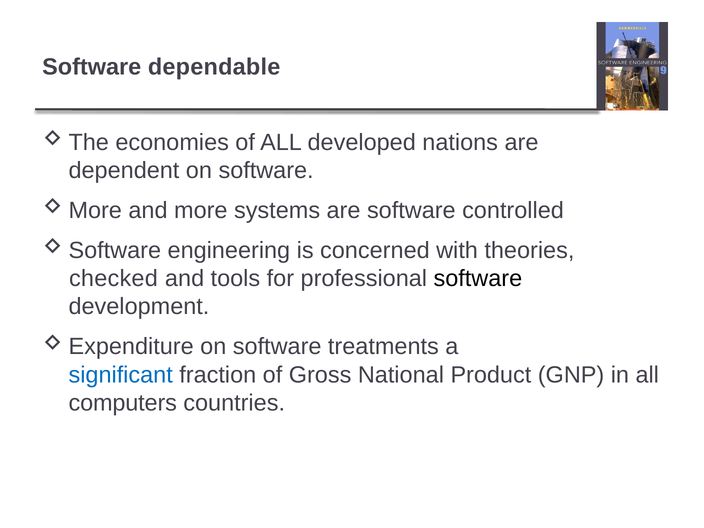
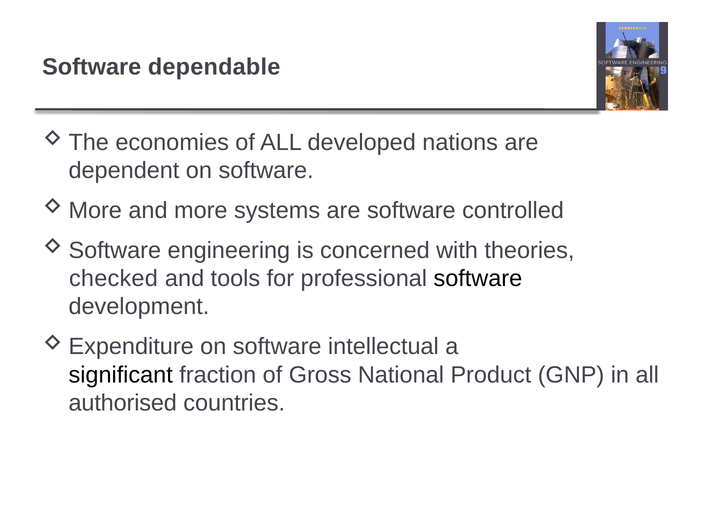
treatments: treatments -> intellectual (383, 347)
significant colour: blue -> black (121, 375)
computers: computers -> authorised (123, 403)
